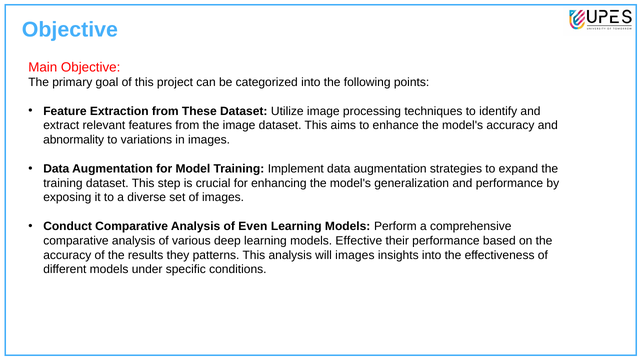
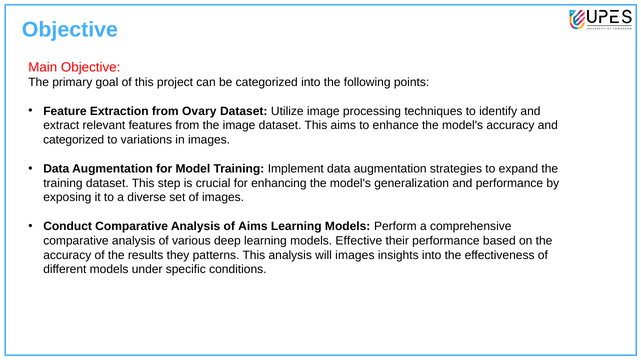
These: These -> Ovary (199, 111)
abnormality: abnormality -> categorized (74, 140)
of Even: Even -> Aims (253, 227)
